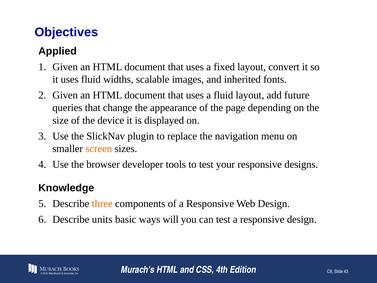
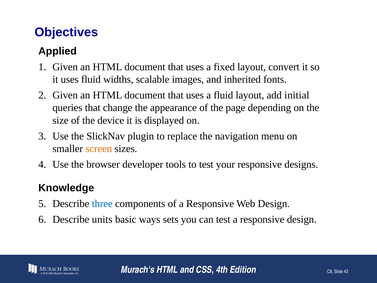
future: future -> initial (297, 95)
three colour: orange -> blue (102, 204)
will: will -> sets (171, 219)
